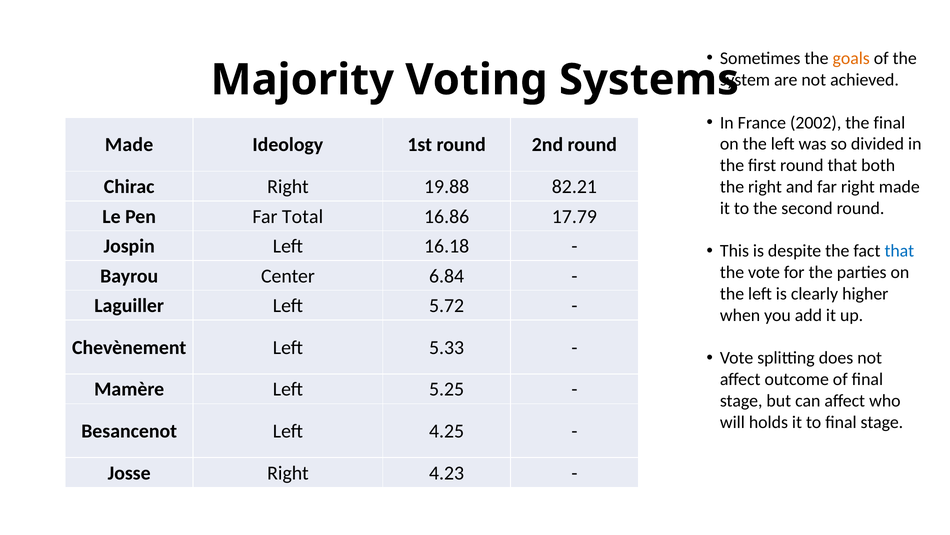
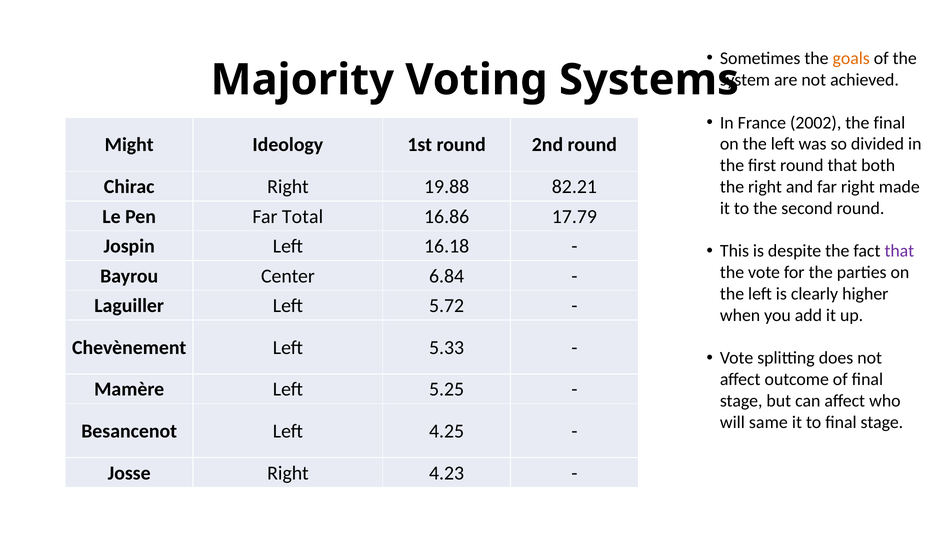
Made: Made -> Might (129, 145)
that colour: blue -> purple (899, 251)
holds: holds -> same (768, 422)
